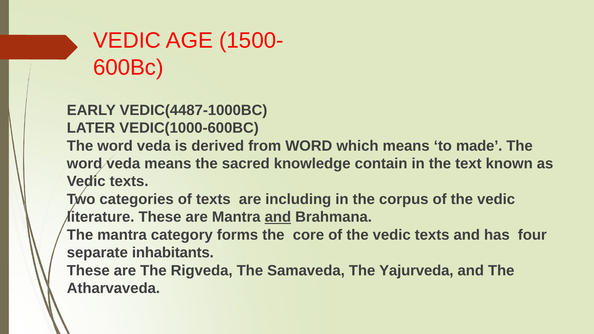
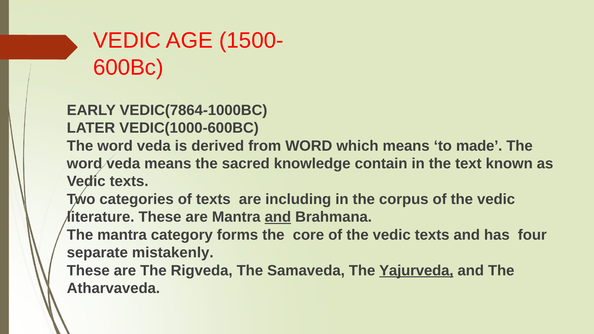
VEDIC(4487-1000BC: VEDIC(4487-1000BC -> VEDIC(7864-1000BC (193, 110)
inhabitants: inhabitants -> mistakenly (173, 253)
Yajurveda underline: none -> present (416, 271)
